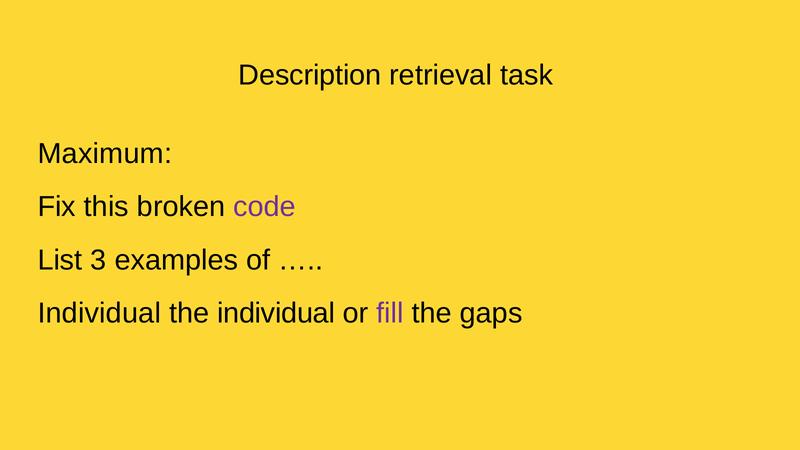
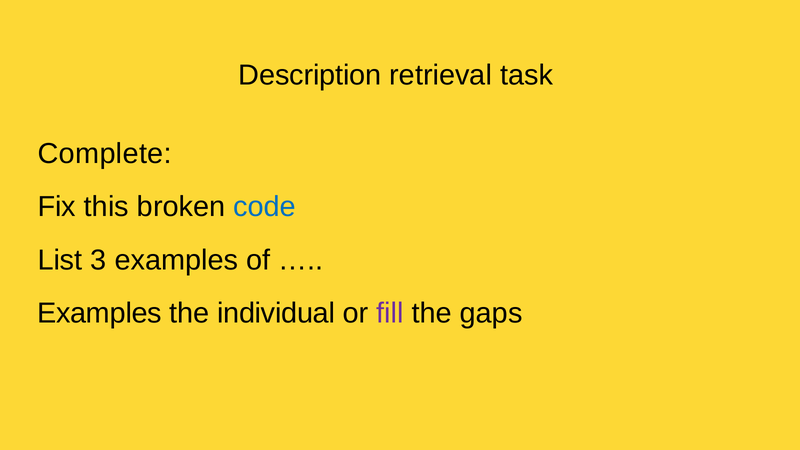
Maximum: Maximum -> Complete (105, 154)
code colour: purple -> blue (265, 207)
Individual: Individual -> Examples (99, 313)
